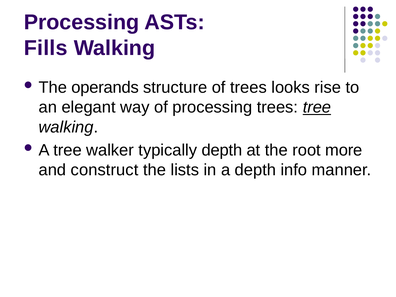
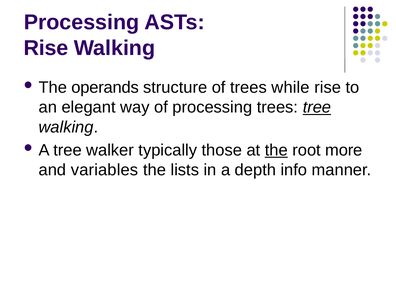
Fills: Fills -> Rise (46, 48)
looks: looks -> while (291, 87)
typically depth: depth -> those (222, 150)
the underline: none -> present (276, 150)
construct: construct -> variables (105, 170)
